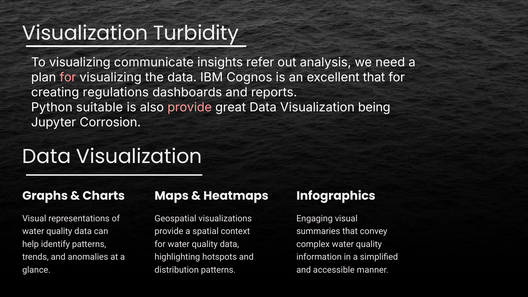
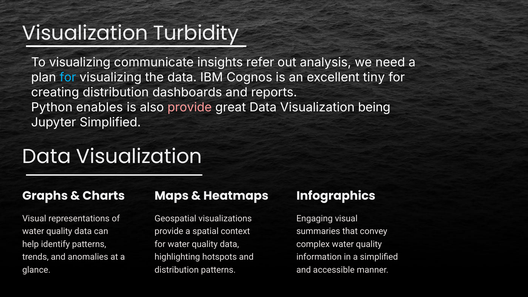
for colour: pink -> light blue (68, 77)
excellent that: that -> tiny (374, 77)
creating regulations: regulations -> distribution (116, 92)
suitable: suitable -> enables (100, 107)
Jupyter Corrosion: Corrosion -> Simplified (110, 122)
